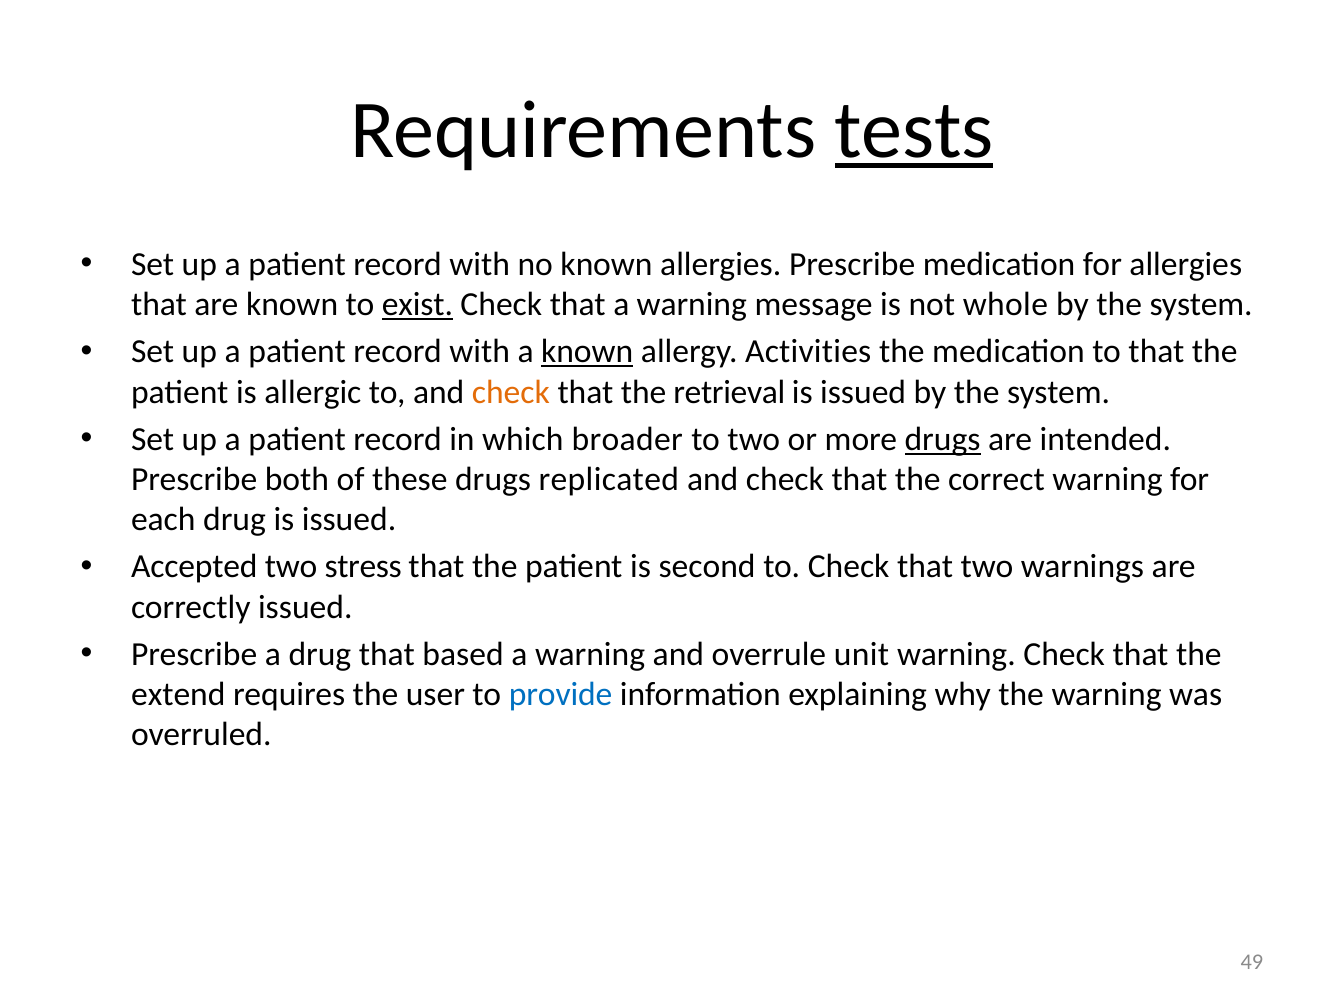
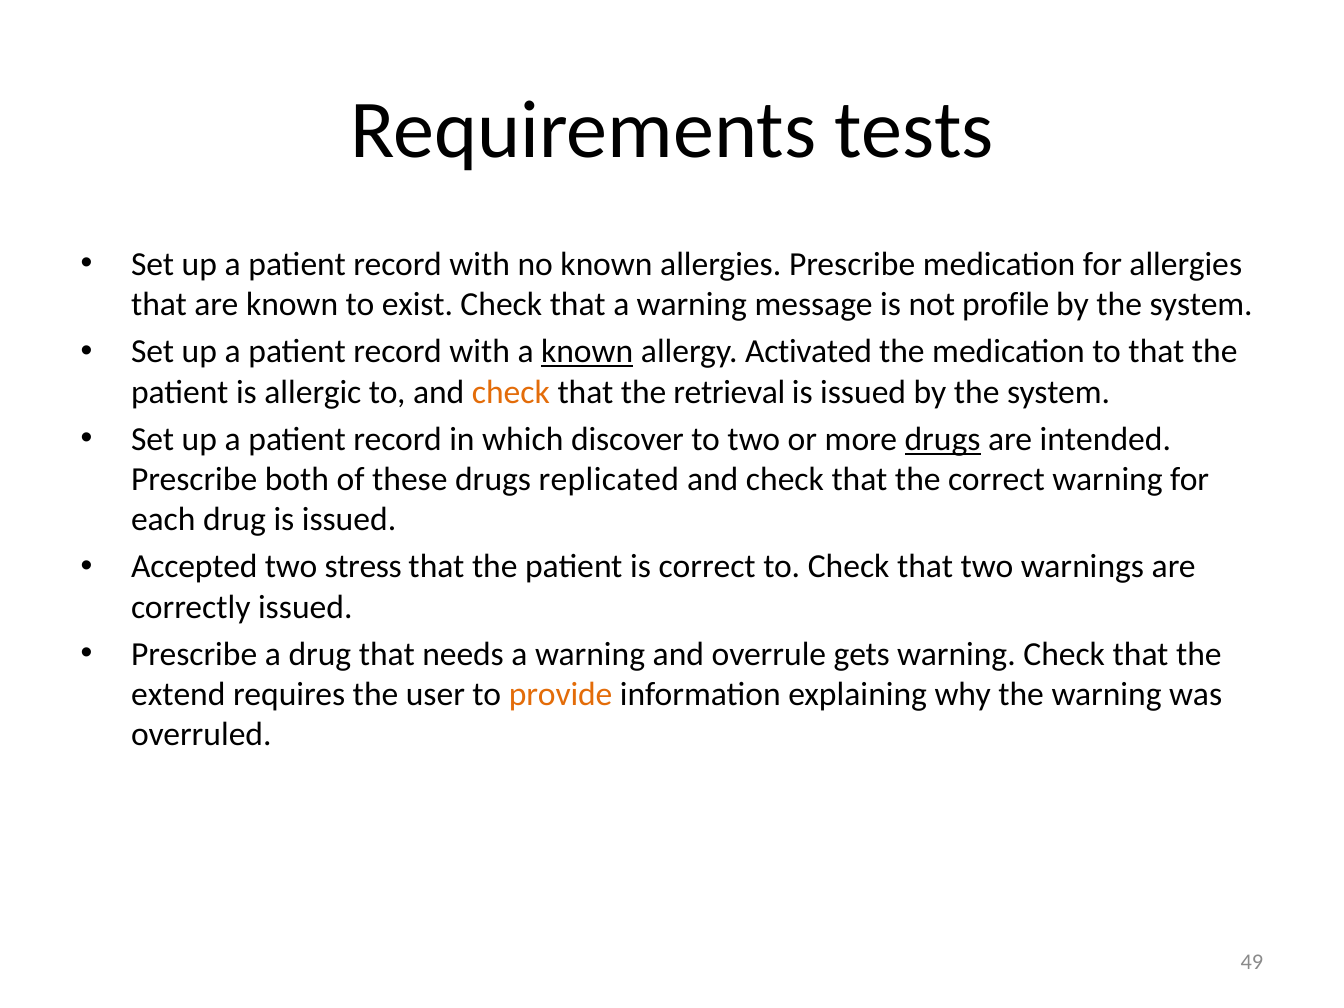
tests underline: present -> none (914, 130)
exist underline: present -> none (417, 305)
whole: whole -> profile (1006, 305)
Activities: Activities -> Activated (809, 352)
broader: broader -> discover (627, 439)
is second: second -> correct (707, 567)
based: based -> needs (463, 654)
unit: unit -> gets (862, 654)
provide colour: blue -> orange (561, 695)
